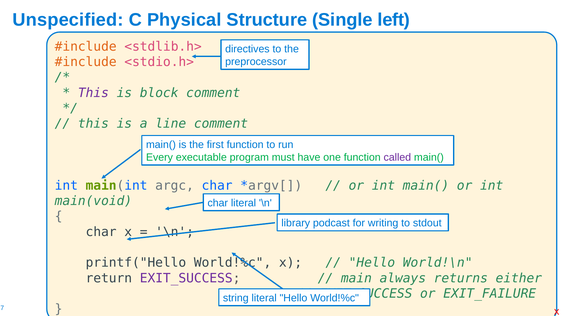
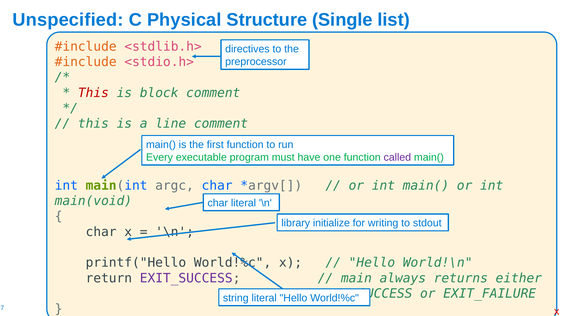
left: left -> list (394, 20)
This colour: purple -> red (93, 93)
podcast: podcast -> initialize (331, 223)
